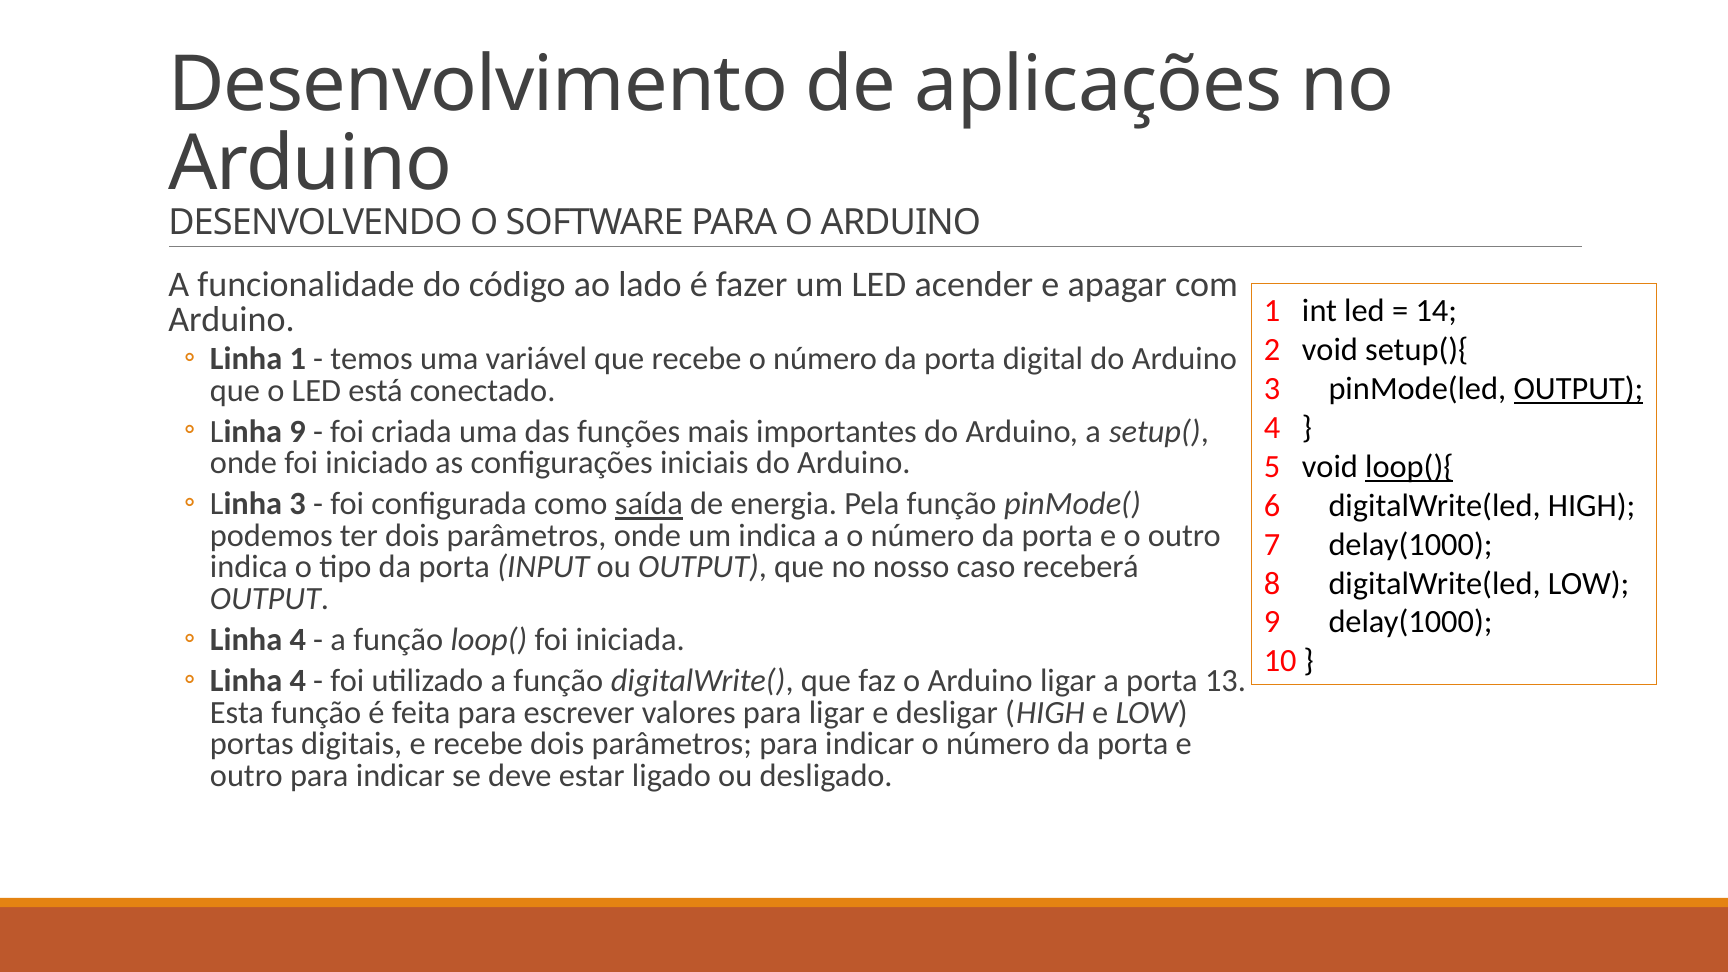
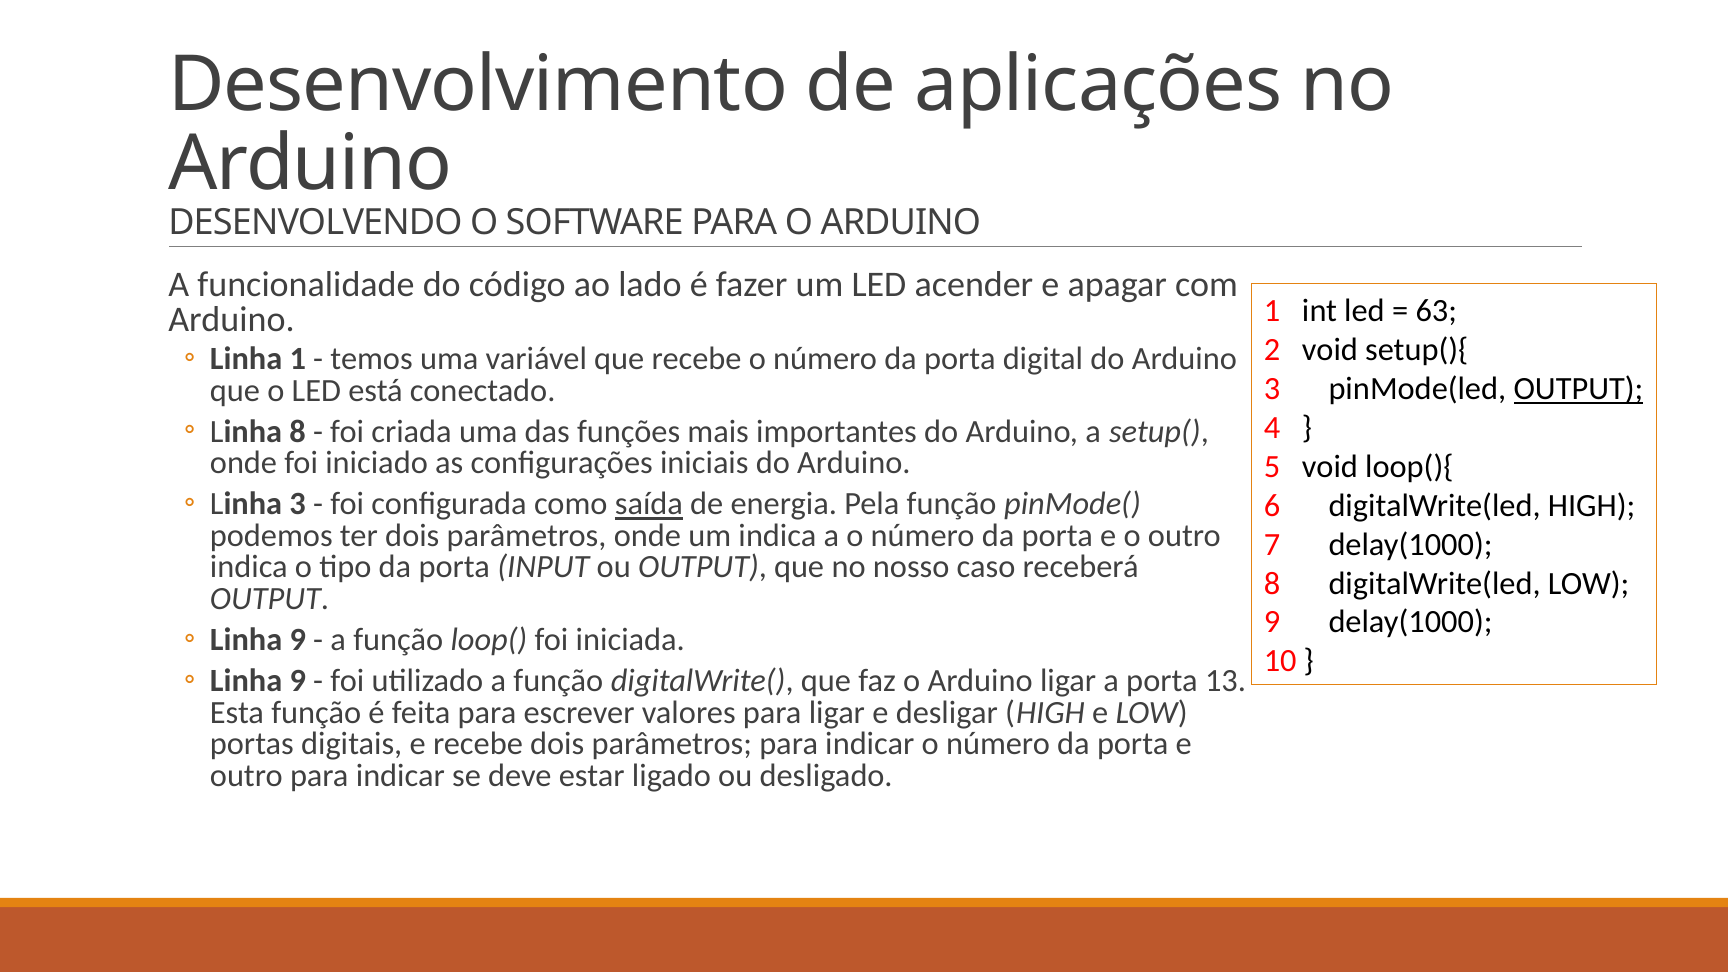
14: 14 -> 63 (1436, 311)
Linha 9: 9 -> 8 (298, 432)
loop(){ underline: present -> none (1409, 467)
4: 4 -> 9 (298, 640)
4: 4 -> 9 (298, 681)
